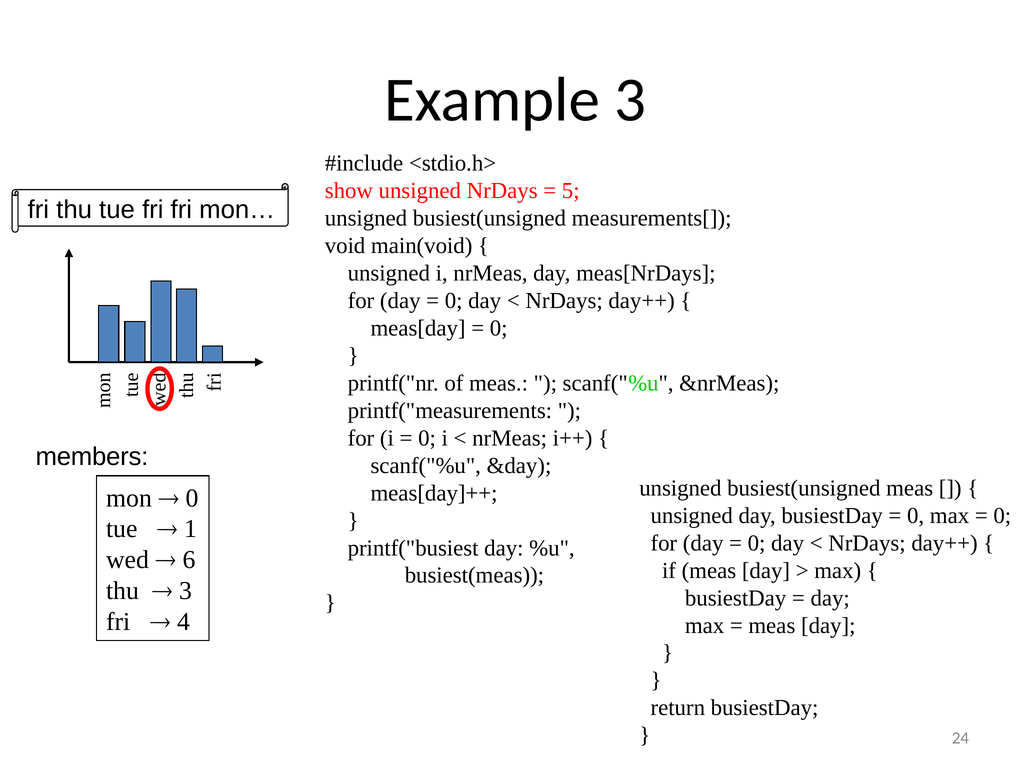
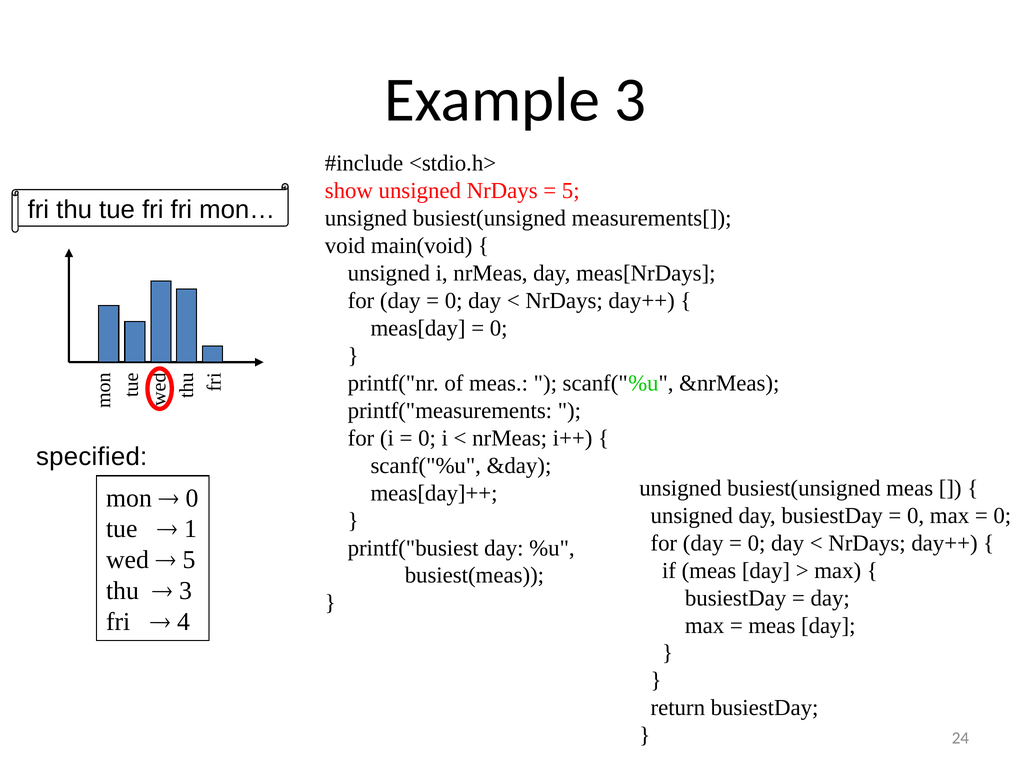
members: members -> specified (92, 457)
6: 6 -> 5 (189, 560)
